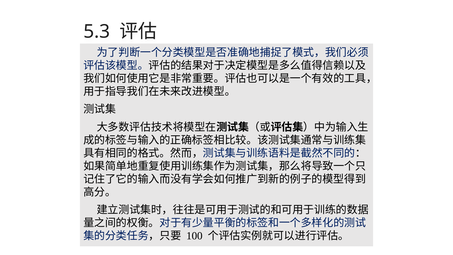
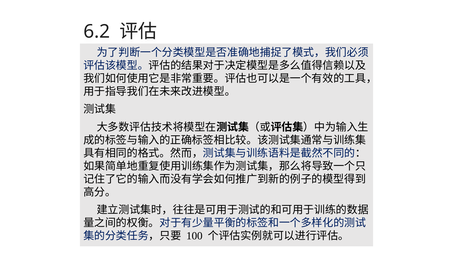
5.3: 5.3 -> 6.2 (97, 31)
